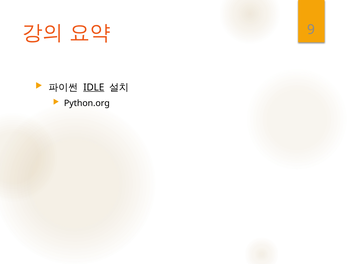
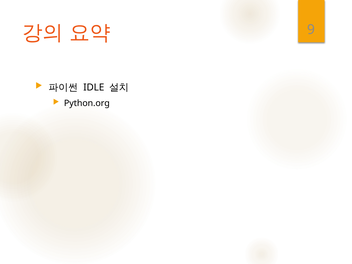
IDLE underline: present -> none (94, 87)
